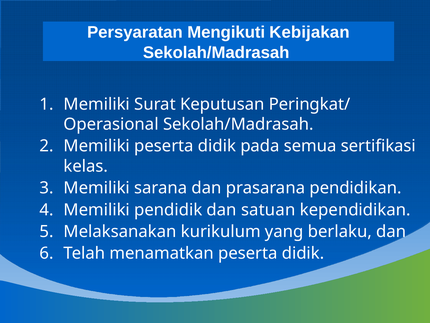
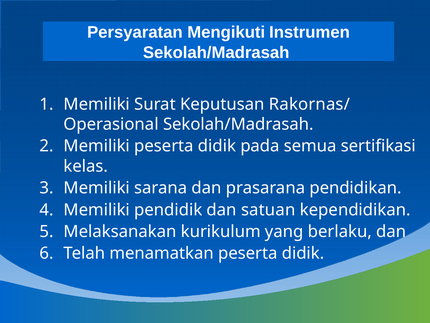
Kebijakan: Kebijakan -> Instrumen (309, 32)
Peringkat/: Peringkat/ -> Rakornas/ (309, 104)
